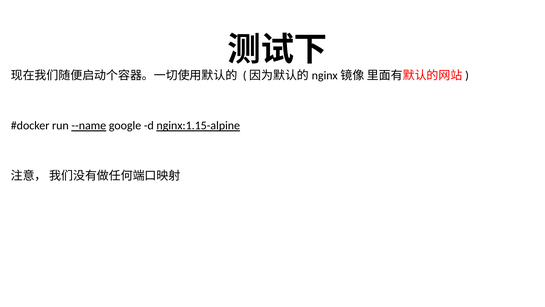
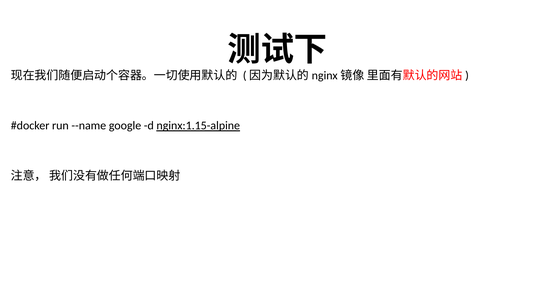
--name underline: present -> none (89, 126)
